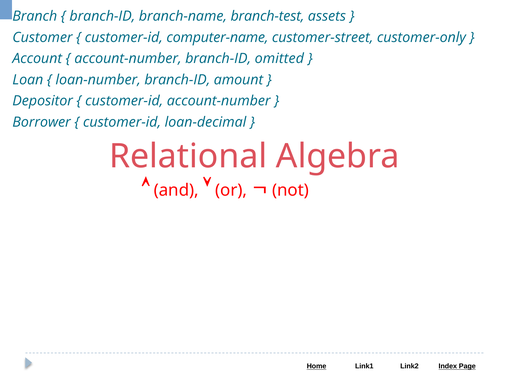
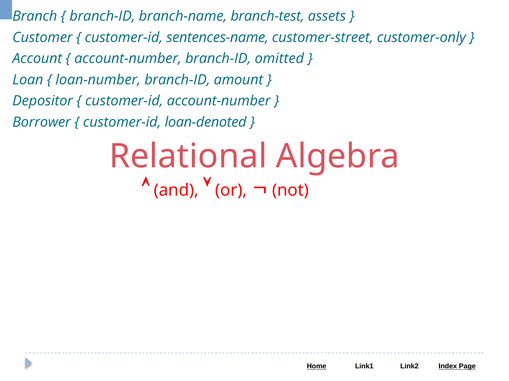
computer-name: computer-name -> sentences-name (217, 37)
loan-decimal: loan-decimal -> loan-denoted (206, 122)
